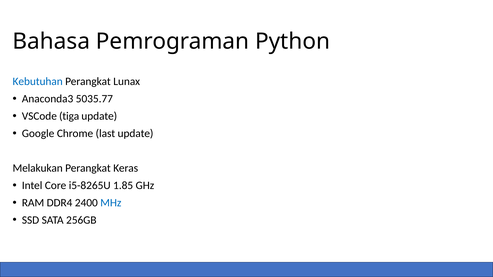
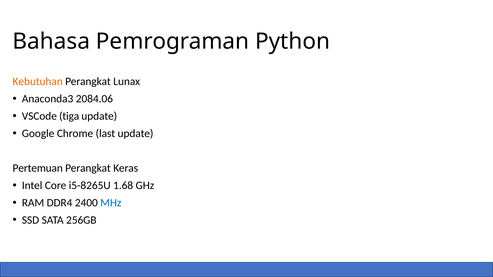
Kebutuhan colour: blue -> orange (38, 82)
5035.77: 5035.77 -> 2084.06 (94, 99)
Melakukan: Melakukan -> Pertemuan (38, 168)
1.85: 1.85 -> 1.68 (123, 186)
